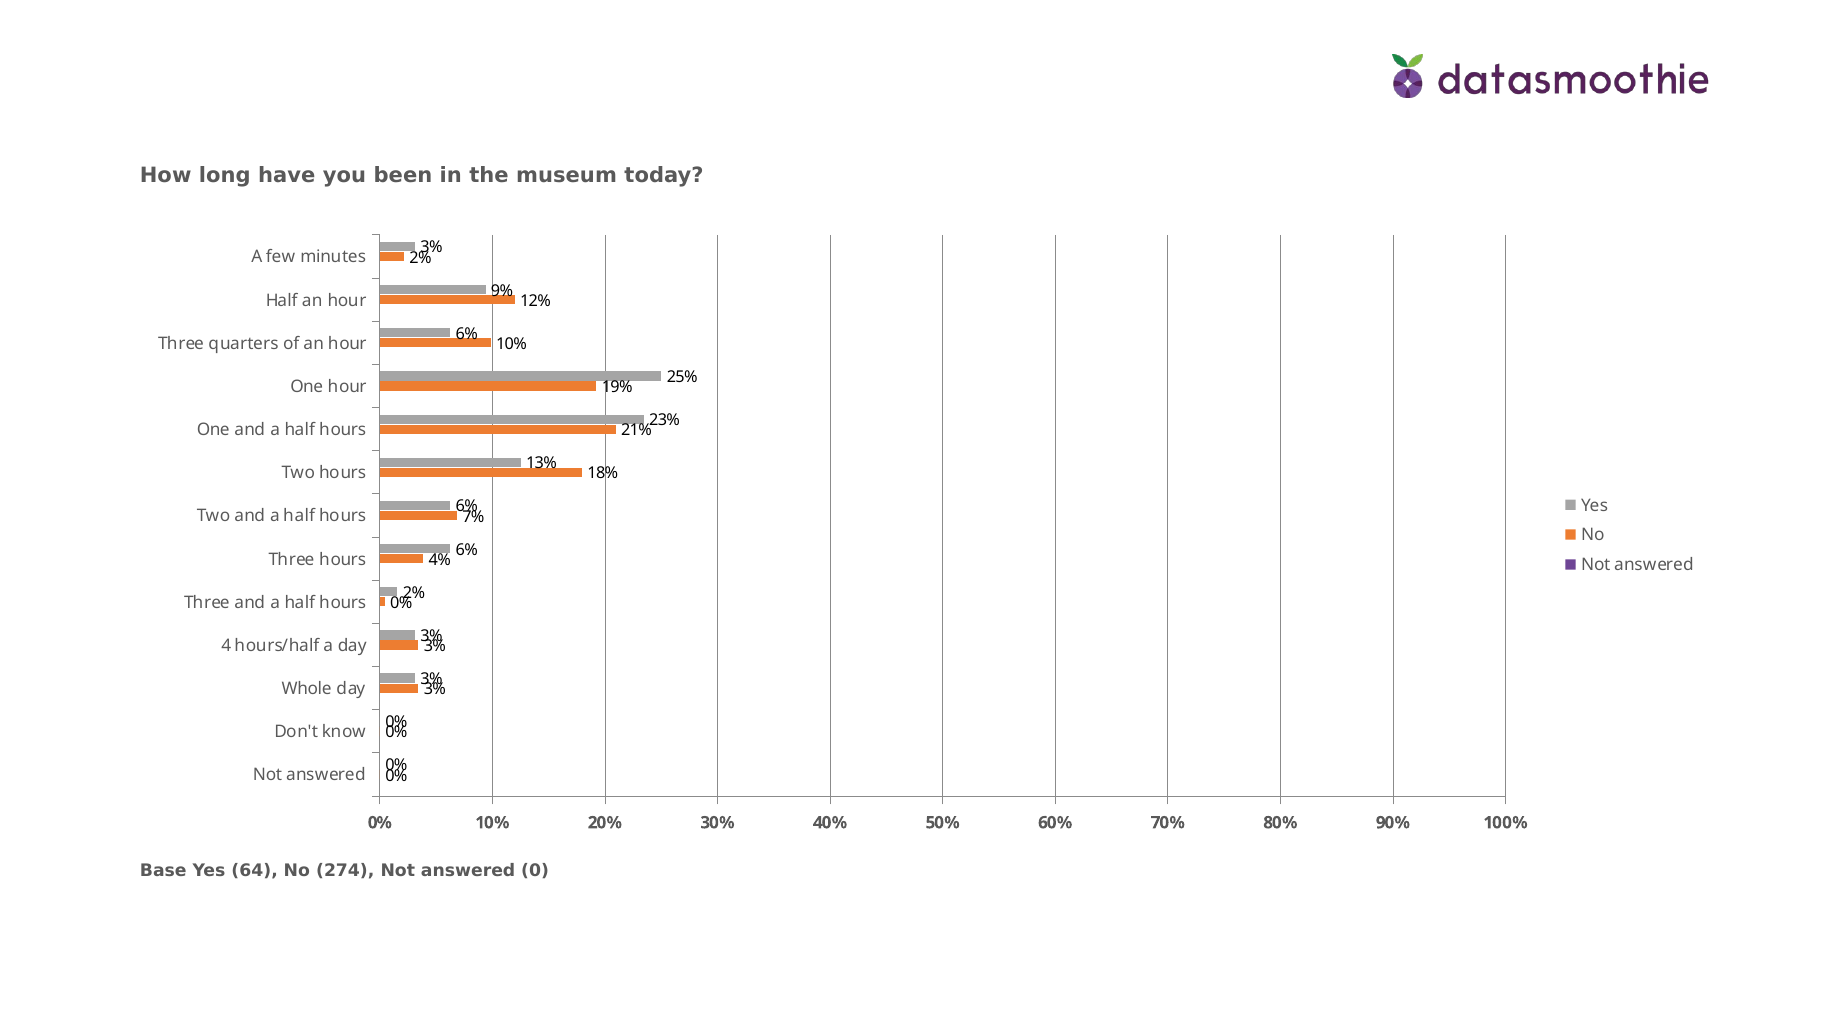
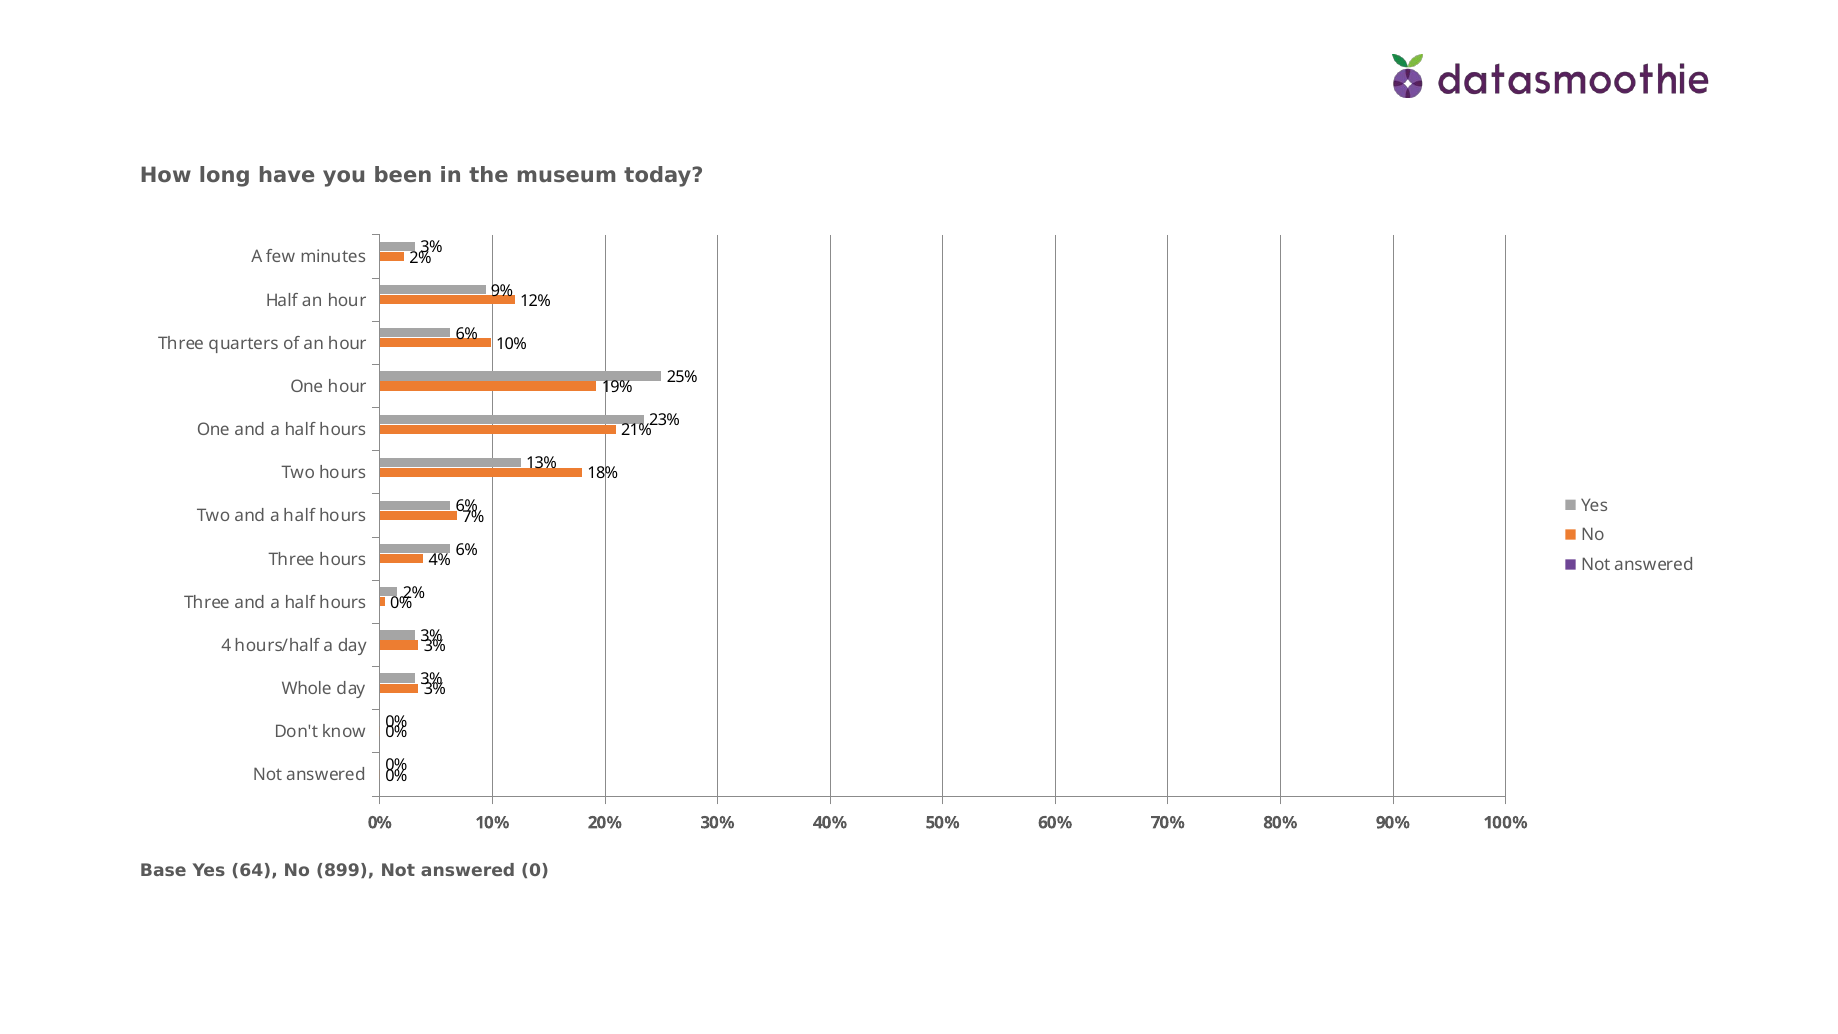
274: 274 -> 899 (345, 871)
